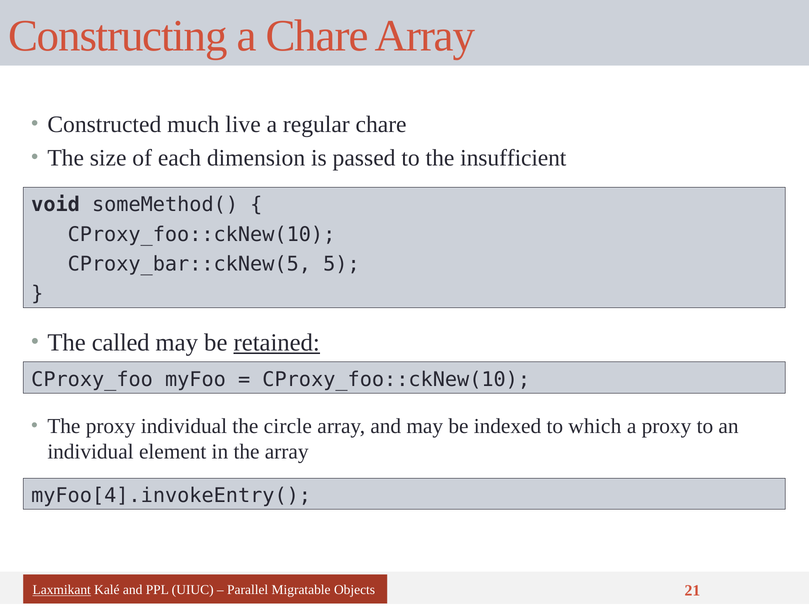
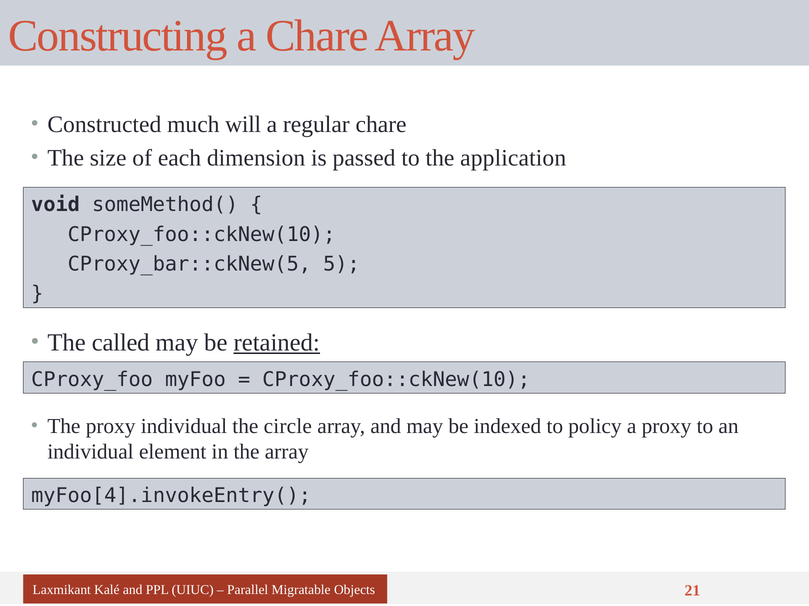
live: live -> will (243, 124)
insufficient: insufficient -> application (513, 158)
which: which -> policy (595, 427)
Laxmikant underline: present -> none (62, 591)
